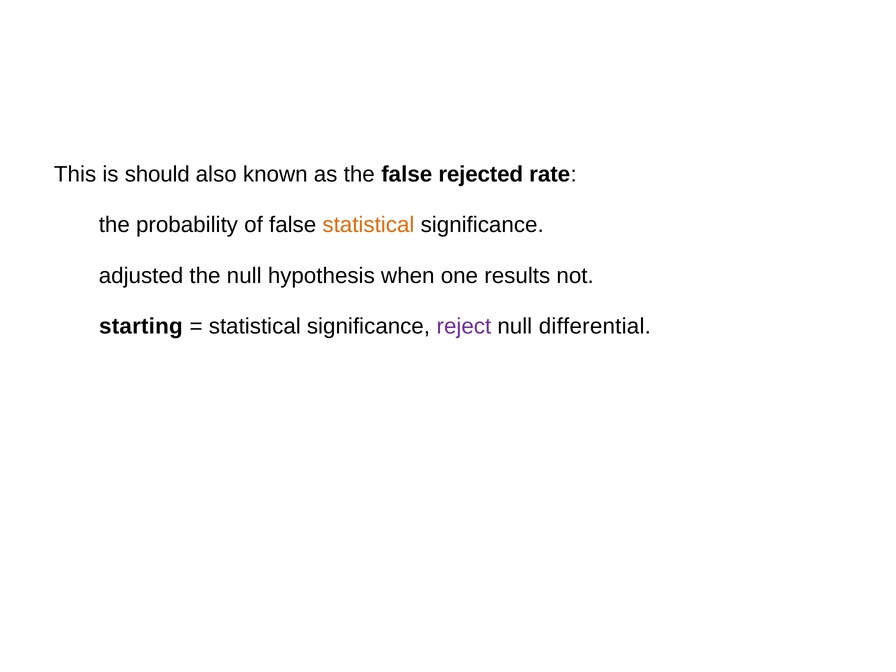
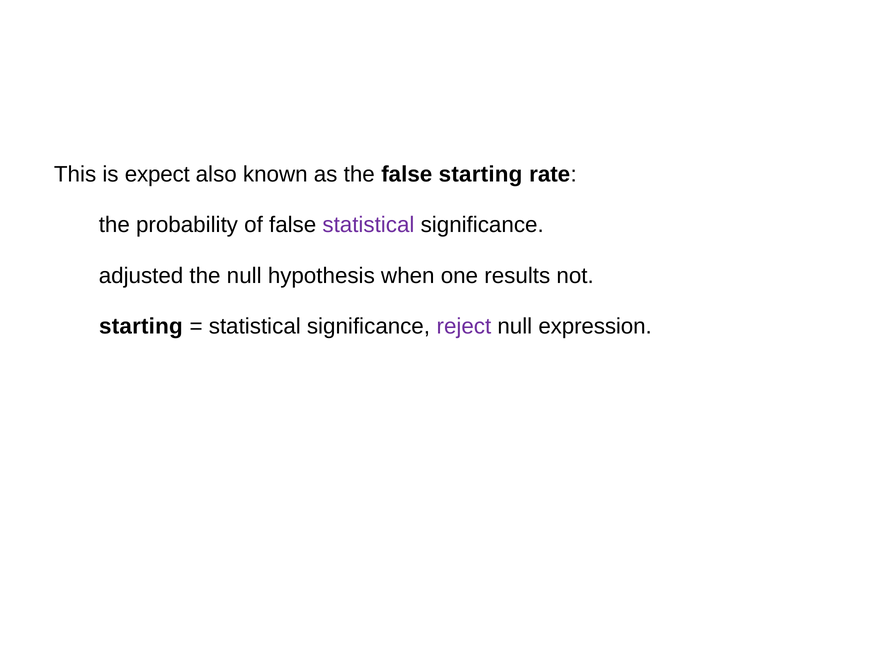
should: should -> expect (157, 174)
false rejected: rejected -> starting (481, 174)
statistical colour: orange -> purple (368, 225)
differential: differential -> expression (595, 327)
